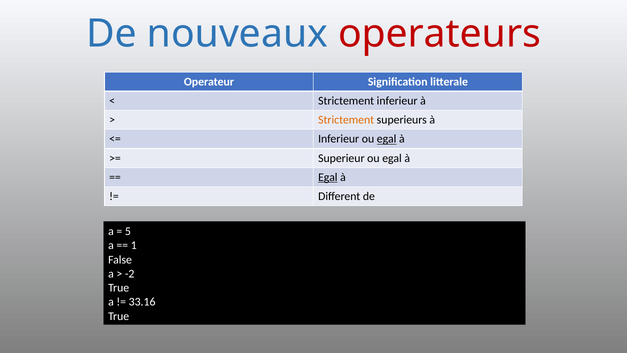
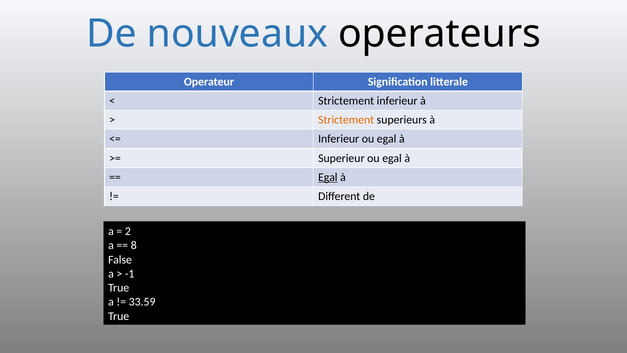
operateurs colour: red -> black (440, 34)
egal underline: present -> none (387, 139)
5: 5 -> 2 (128, 231)
1: 1 -> 8 (134, 245)
-2: -2 -> -1 (130, 274)
33.16: 33.16 -> 33.59 (142, 302)
